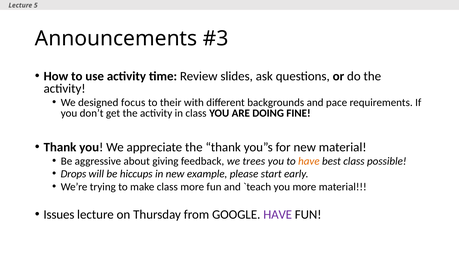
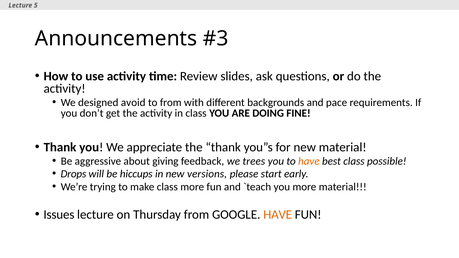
focus: focus -> avoid (133, 103)
to their: their -> from (171, 103)
example: example -> versions (207, 174)
HAVE colour: purple -> orange (278, 215)
